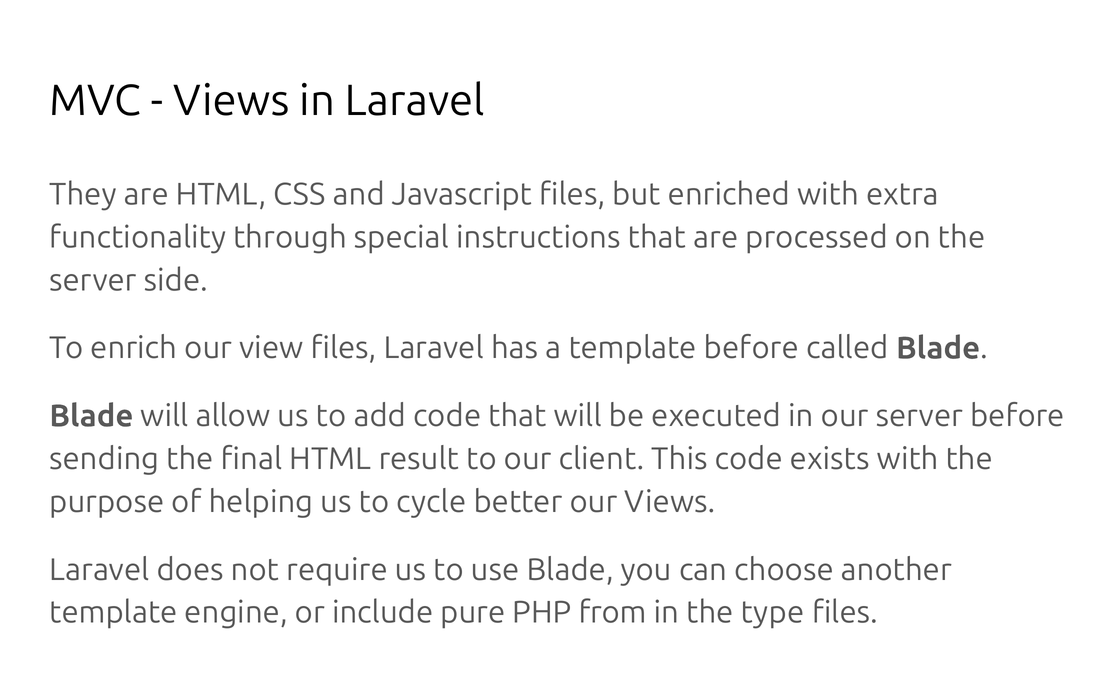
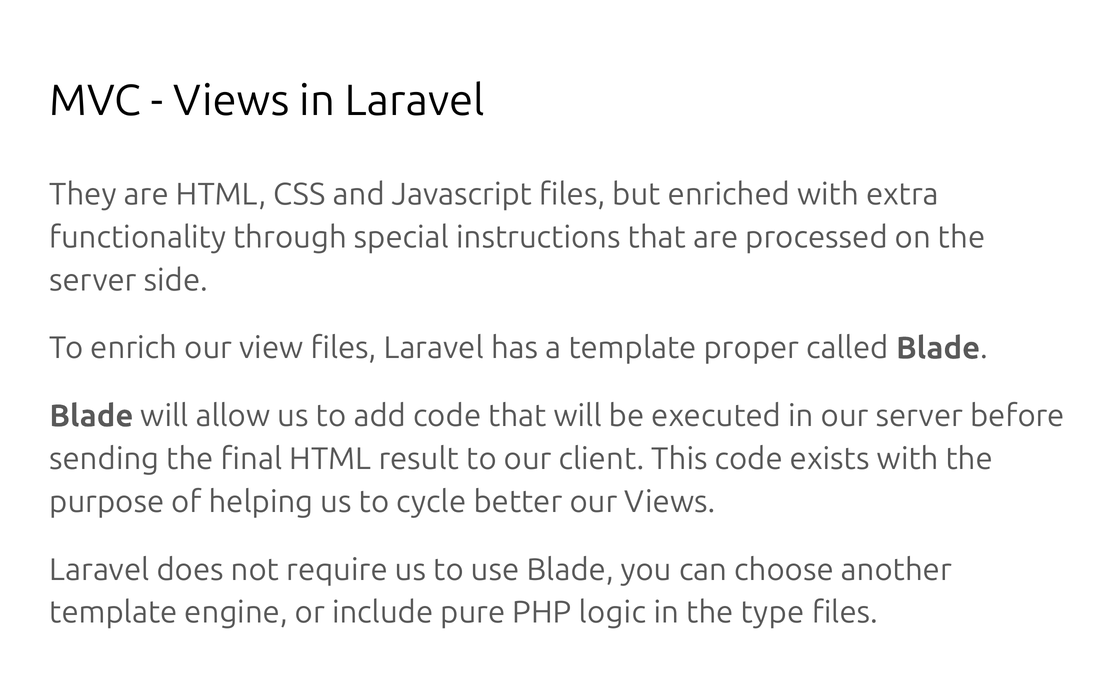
template before: before -> proper (751, 348)
from: from -> logic (612, 613)
